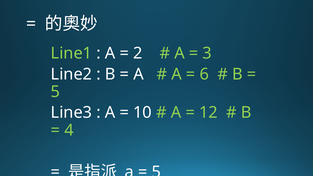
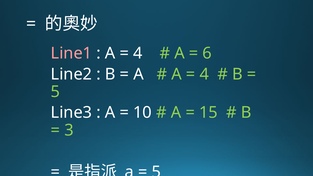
Line1 colour: light green -> pink (71, 53)
2: 2 -> 4 (138, 53)
3: 3 -> 6 (207, 53)
6: 6 -> 4 (204, 74)
12: 12 -> 15 (208, 113)
4: 4 -> 3 (69, 130)
